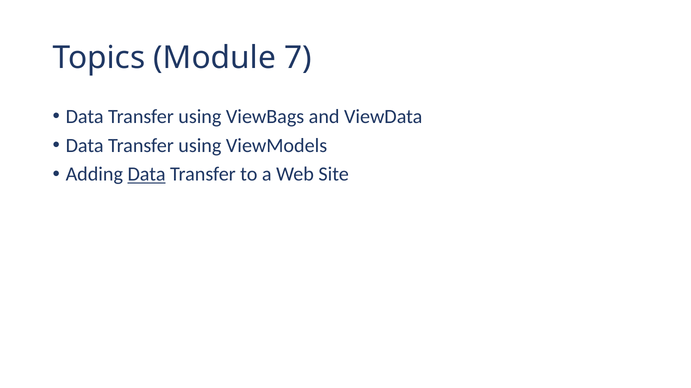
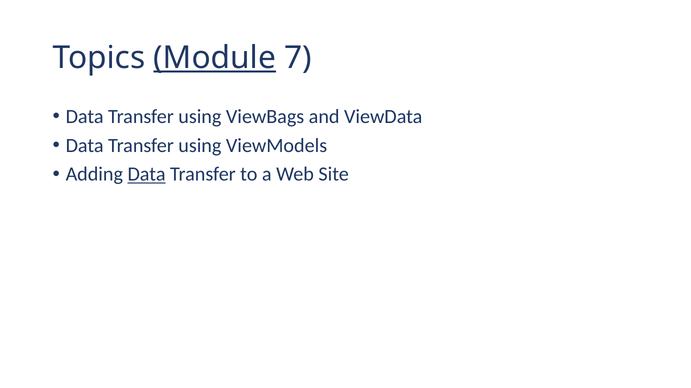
Module underline: none -> present (215, 58)
